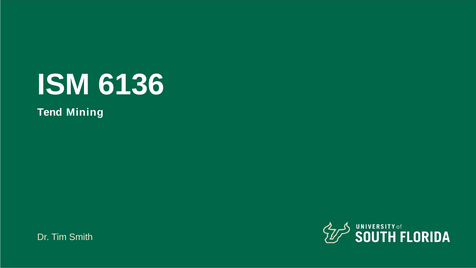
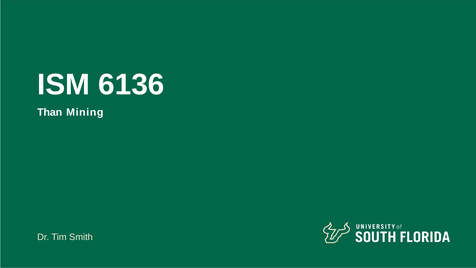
Tend: Tend -> Than (50, 112)
